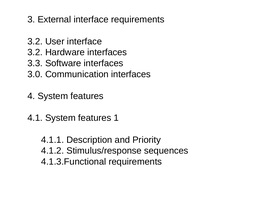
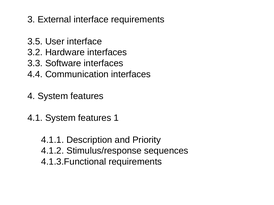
3.2: 3.2 -> 3.5 (35, 42)
3.0: 3.0 -> 4.4 (35, 74)
